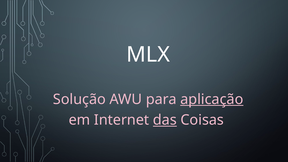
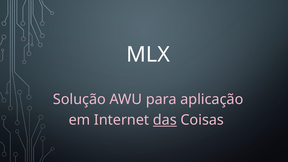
aplicação underline: present -> none (212, 99)
